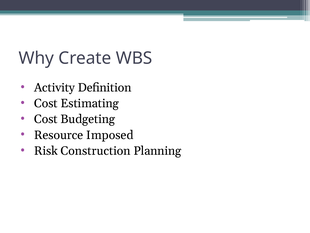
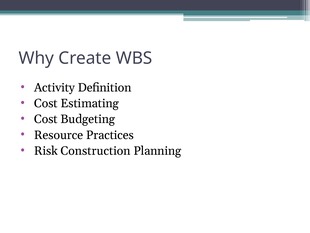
Imposed: Imposed -> Practices (110, 135)
